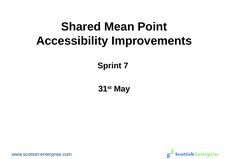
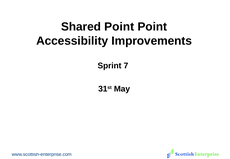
Shared Mean: Mean -> Point (119, 27)
